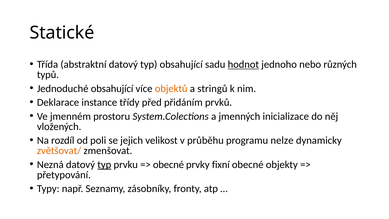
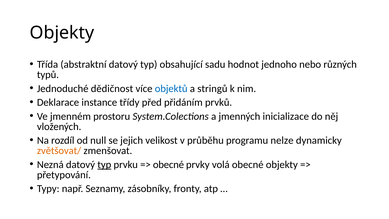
Statické: Statické -> Objekty (62, 33)
hodnot underline: present -> none (243, 64)
Jednoduché obsahující: obsahující -> dědičnost (112, 89)
objektů colour: orange -> blue (171, 89)
poli: poli -> null (98, 140)
fixní: fixní -> volá (221, 164)
